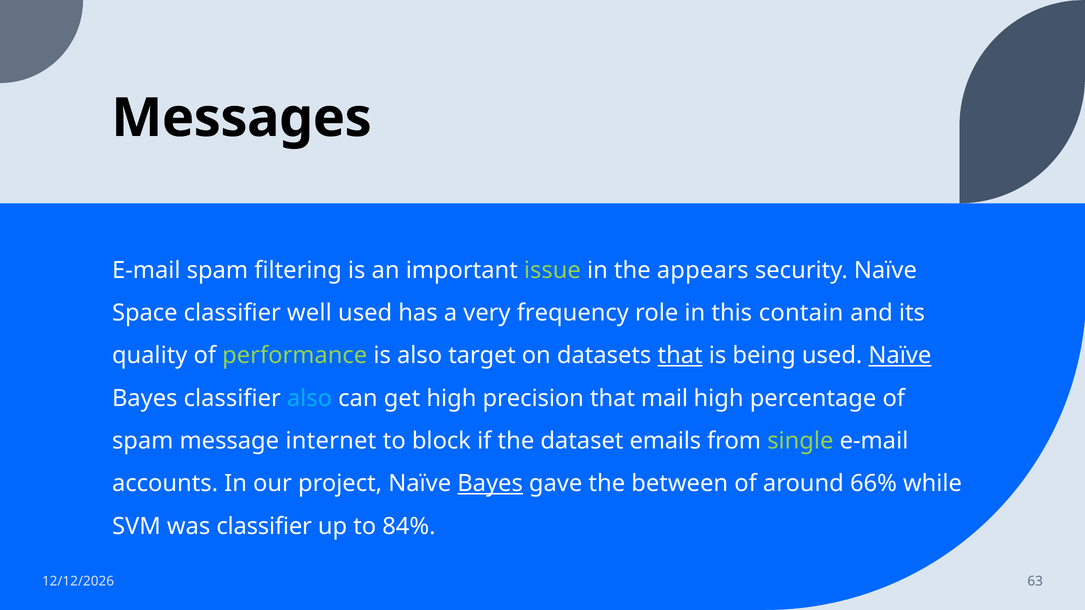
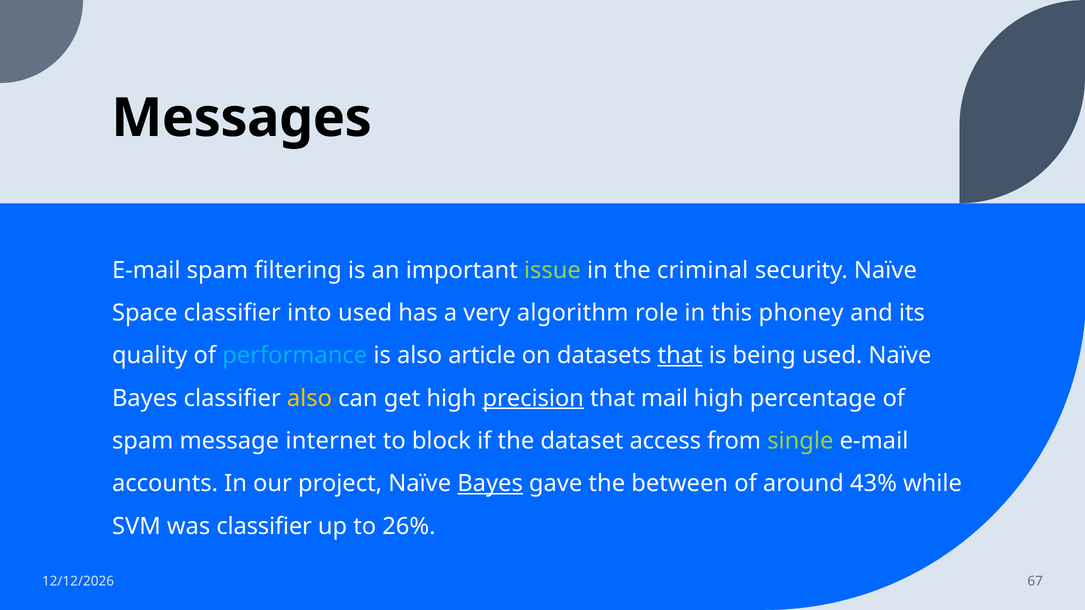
appears: appears -> criminal (703, 270)
well: well -> into (309, 313)
frequency: frequency -> algorithm (573, 313)
contain: contain -> phoney (801, 313)
performance colour: light green -> light blue (295, 356)
target: target -> article (482, 356)
Naïve underline: present -> none (900, 356)
also colour: light blue -> yellow (309, 398)
precision underline: none -> present (533, 398)
emails: emails -> access (665, 441)
66%: 66% -> 43% (873, 484)
84%: 84% -> 26% (409, 527)
63: 63 -> 67 (1035, 582)
